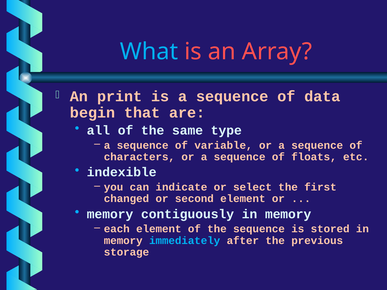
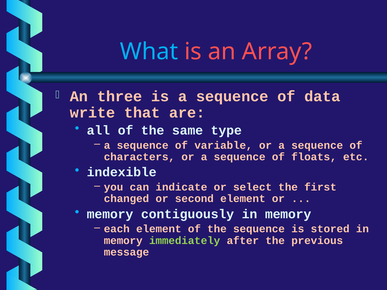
print: print -> three (120, 97)
begin: begin -> write (93, 113)
immediately colour: light blue -> light green (185, 241)
storage: storage -> message (126, 252)
